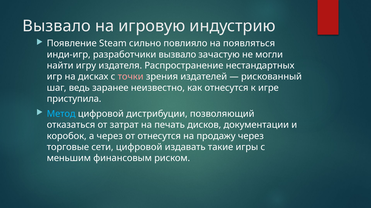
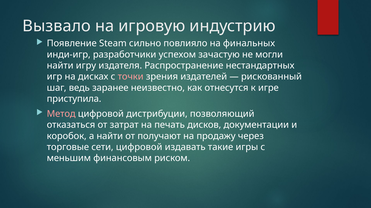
появляться: появляться -> финальных (249, 44)
разработчики вызвало: вызвало -> успехом (177, 55)
Метод colour: light blue -> pink (61, 114)
а через: через -> найти (110, 136)
от отнесутся: отнесутся -> получают (159, 136)
